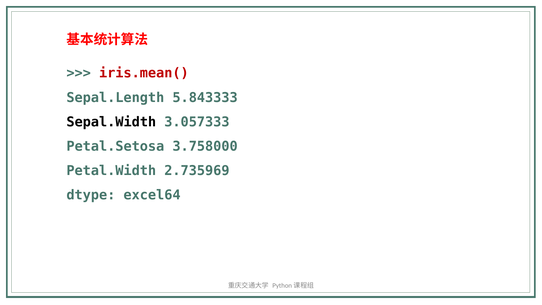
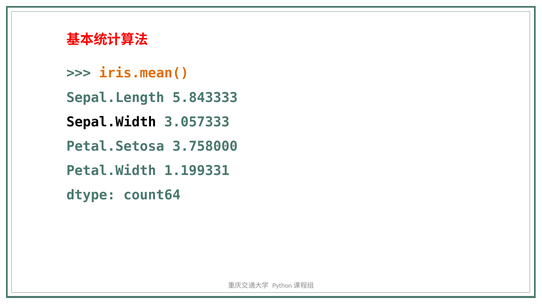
iris.mean( colour: red -> orange (144, 73)
2.735969: 2.735969 -> 1.199331 (197, 171)
excel64: excel64 -> count64 (152, 195)
